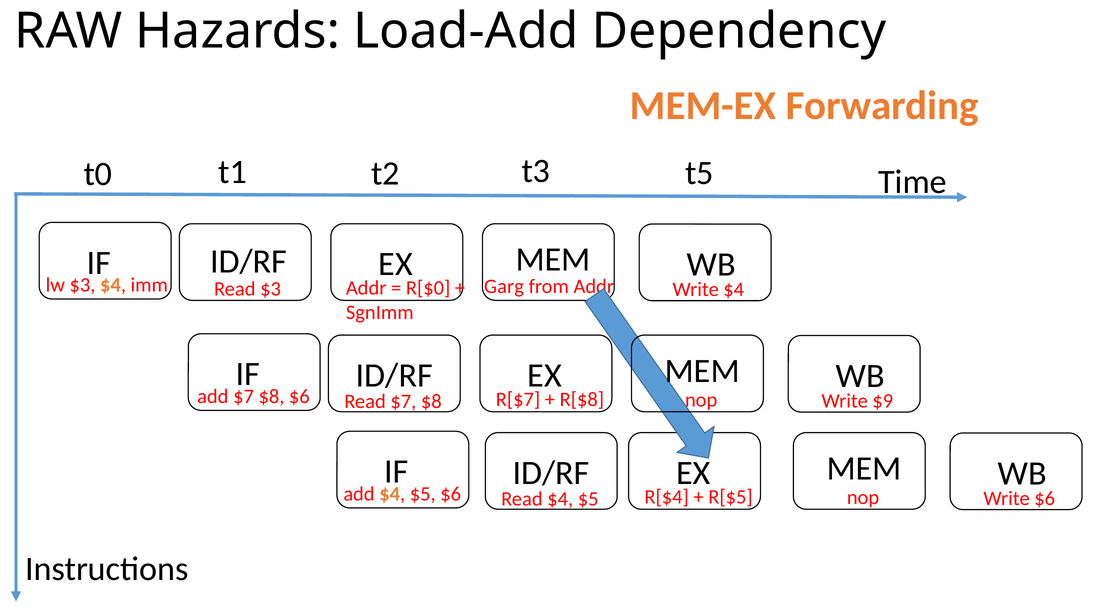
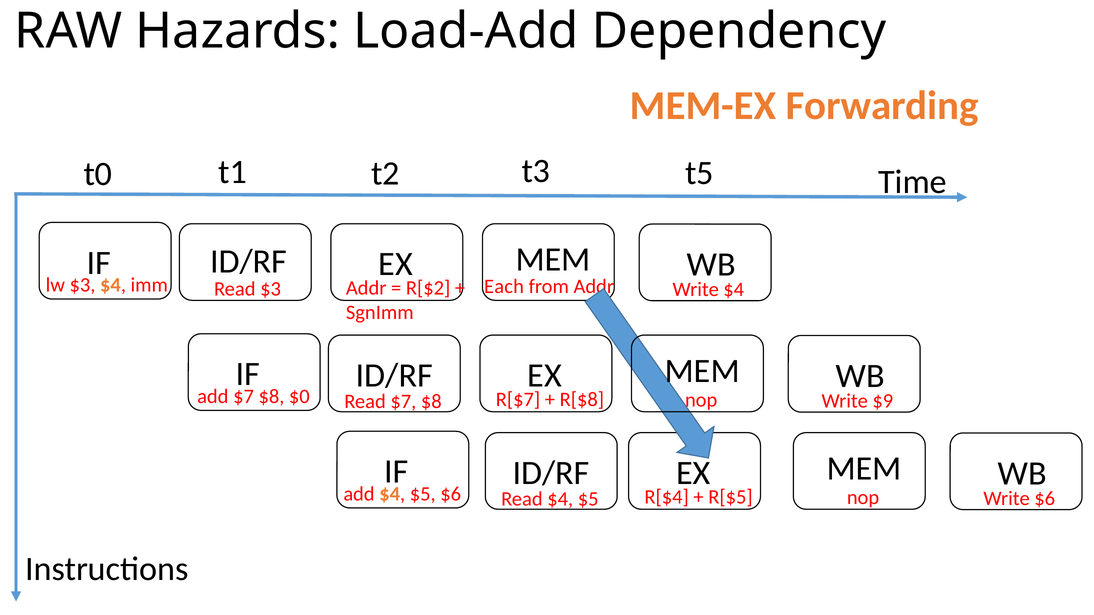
R[$0: R[$0 -> R[$2 (428, 288)
Garg: Garg -> Each (504, 287)
$8 $6: $6 -> $0 (299, 397)
